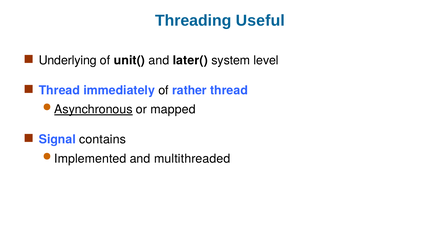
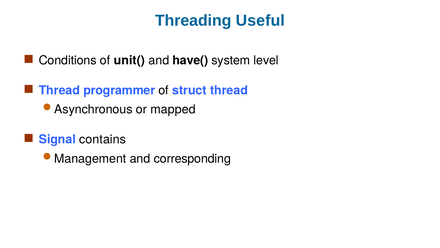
Underlying: Underlying -> Conditions (68, 60)
later(: later( -> have( (190, 60)
immediately: immediately -> programmer (119, 90)
rather: rather -> struct (189, 90)
Asynchronous underline: present -> none (93, 109)
Implemented: Implemented -> Management (90, 158)
multithreaded: multithreaded -> corresponding (192, 158)
